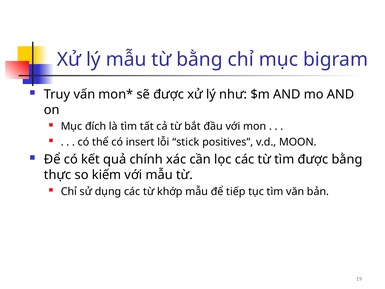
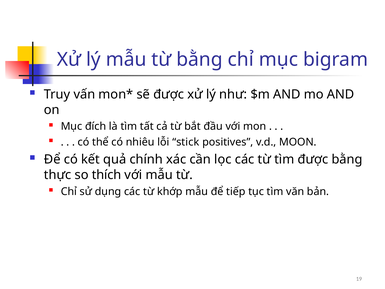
insert: insert -> nhiêu (140, 142)
kiếm: kiếm -> thích (107, 175)
